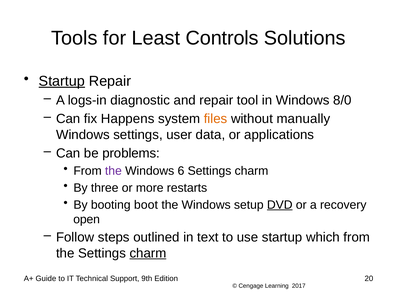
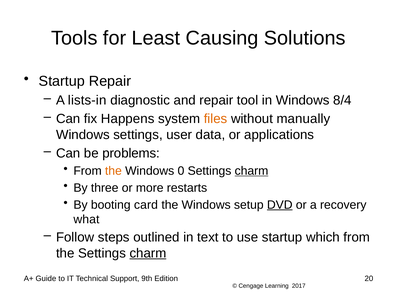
Controls: Controls -> Causing (222, 38)
Startup underline: present -> none (62, 81)
logs-in: logs-in -> lists-in (87, 100)
8/0: 8/0 -> 8/4 (342, 100)
the colour: purple -> orange (113, 171)
6: 6 -> 0 (181, 171)
charm underline: none -> present (251, 171)
boot: boot -> card (146, 205)
open: open -> what (86, 219)
